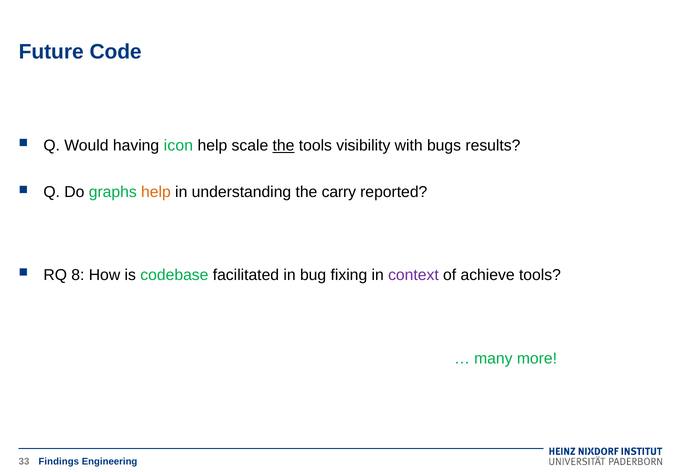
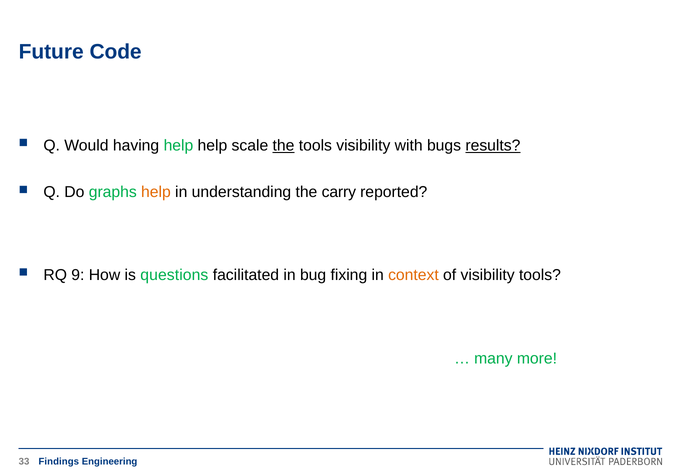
having icon: icon -> help (178, 145)
results underline: none -> present (493, 145)
8: 8 -> 9 (78, 275)
codebase: codebase -> questions (174, 275)
context colour: purple -> orange (413, 275)
of achieve: achieve -> visibility (488, 275)
